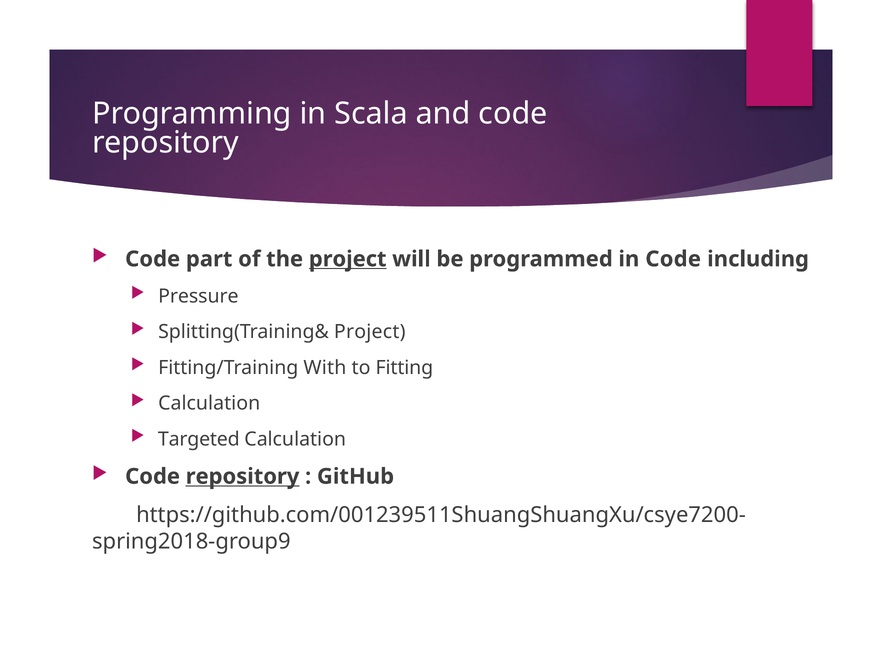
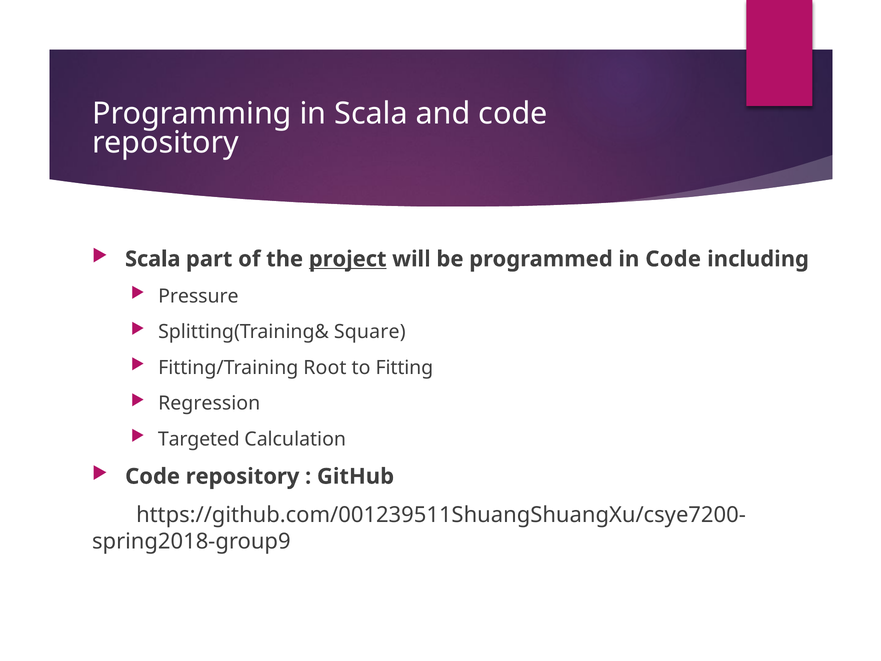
Code: Code -> Scala (153, 259)
Splitting(Training& Project: Project -> Square (370, 332)
With: With -> Root (325, 367)
Calculation: Calculation -> Regression (209, 403)
repository underline: present -> none (243, 476)
